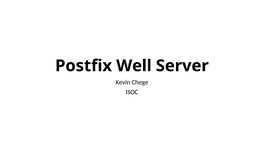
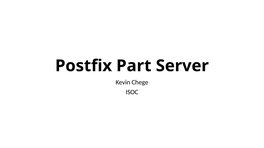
Well: Well -> Part (134, 66)
